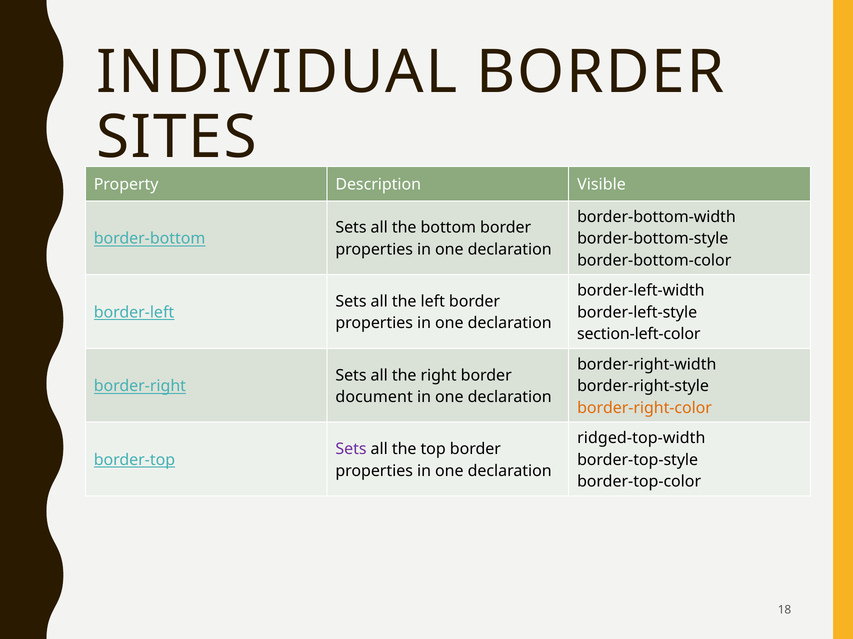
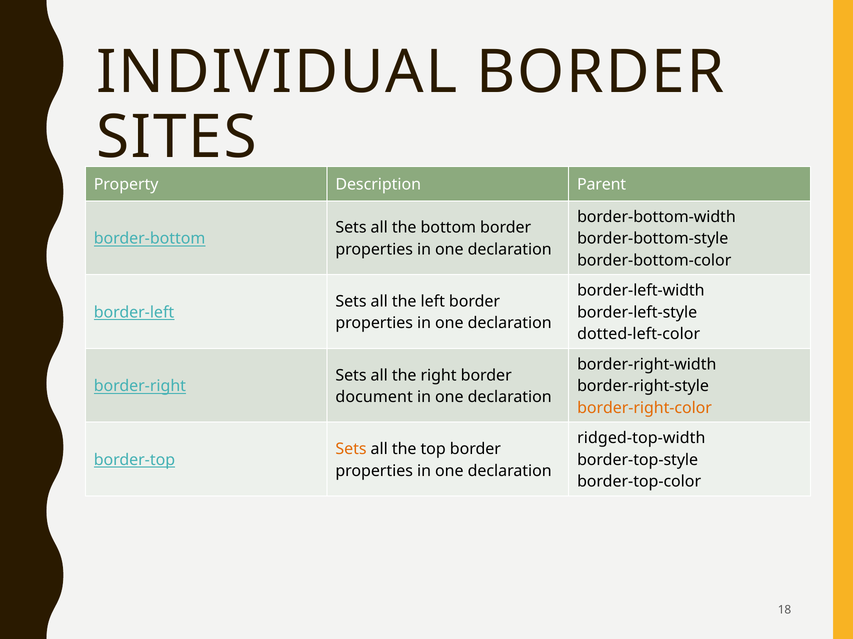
Visible: Visible -> Parent (602, 185)
section-left-color: section-left-color -> dotted-left-color (639, 334)
Sets colour: purple -> orange (351, 450)
